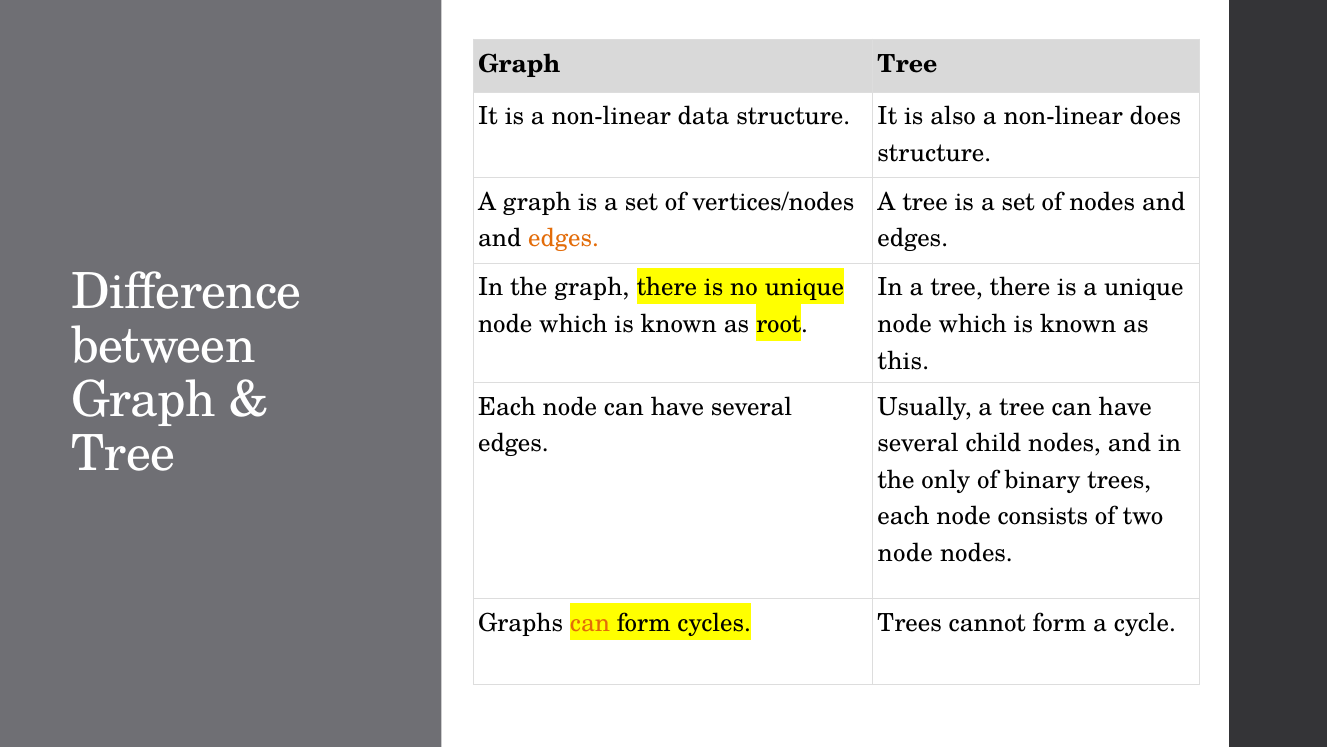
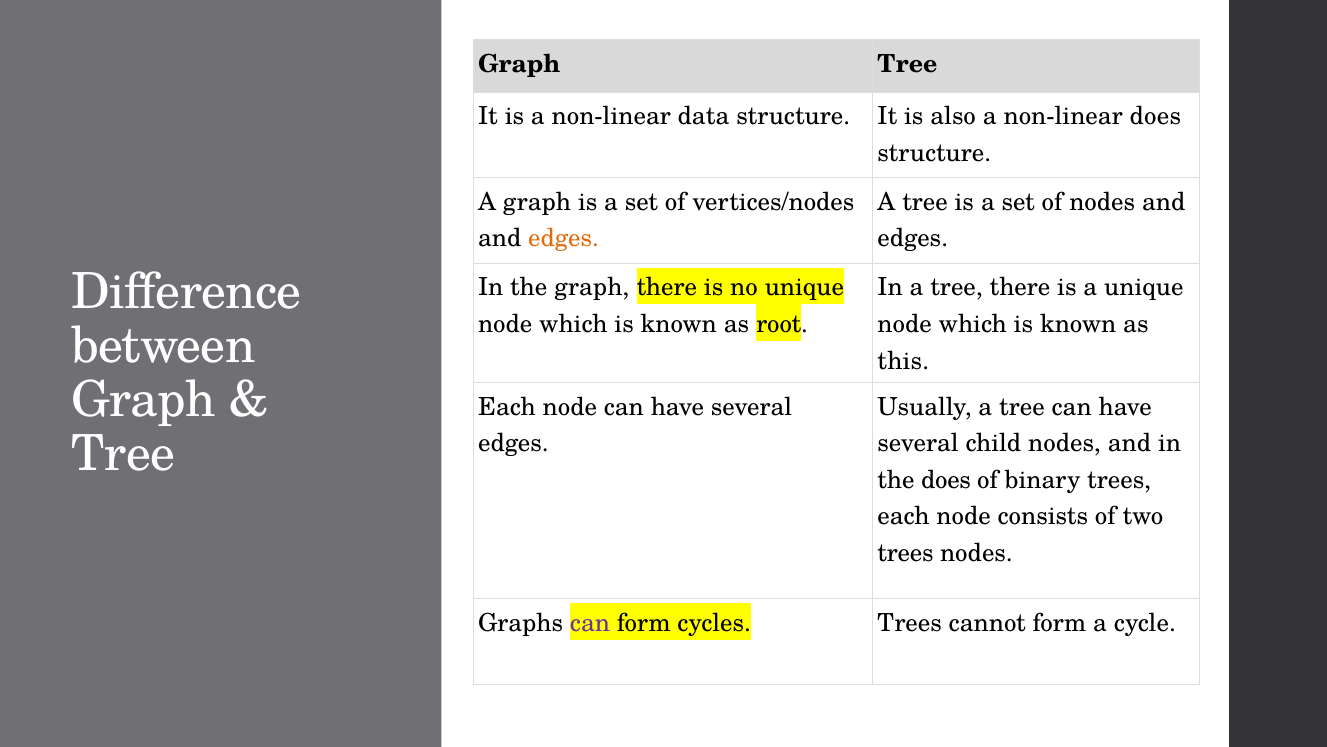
the only: only -> does (946, 480)
node: node -> trees (905, 553)
can colour: orange -> purple (590, 623)
